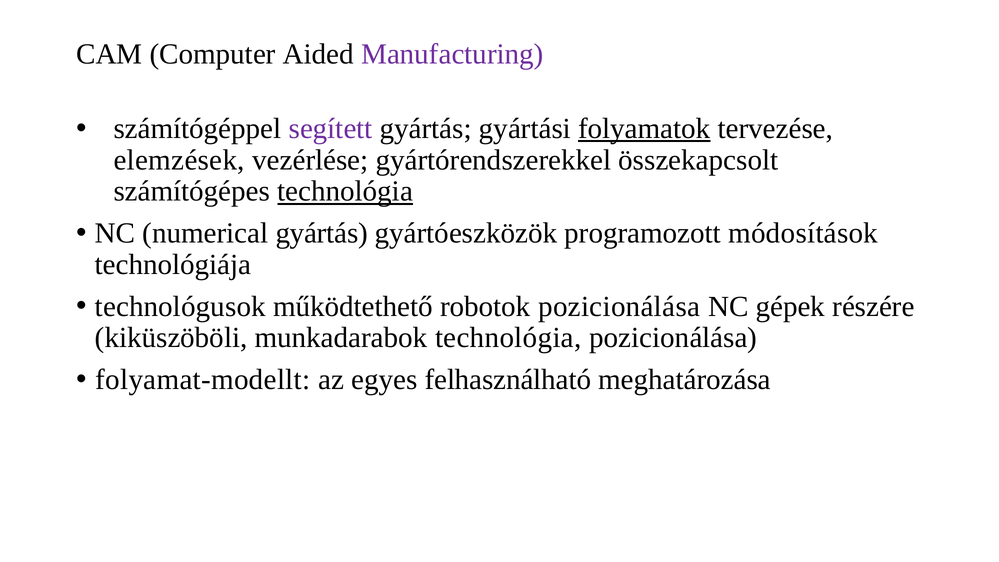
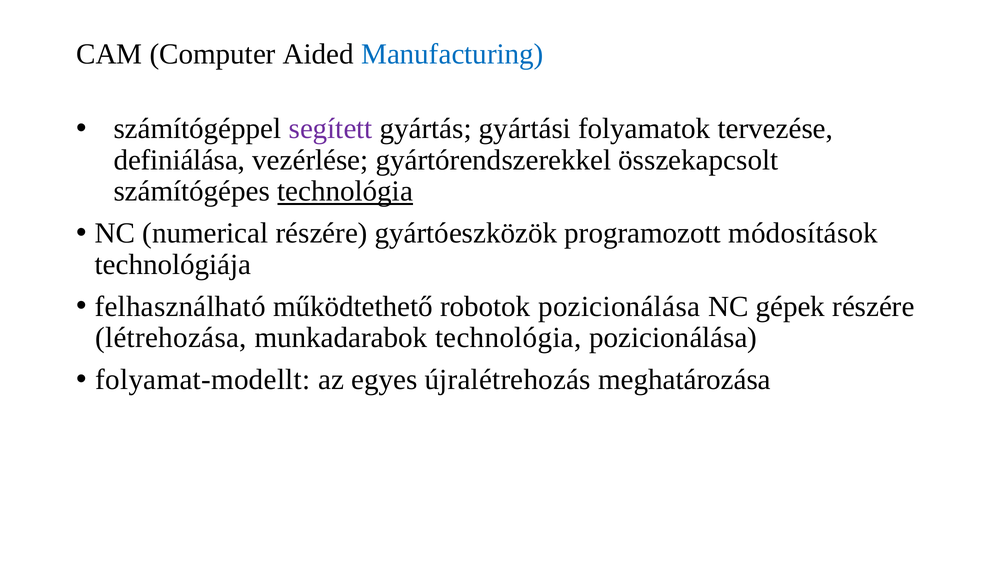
Manufacturing colour: purple -> blue (452, 54)
folyamatok underline: present -> none (644, 129)
elemzések: elemzések -> definiálása (179, 160)
numerical gyártás: gyártás -> részére (322, 233)
technológusok: technológusok -> felhasználható (180, 306)
kiküszöböli: kiküszöböli -> létrehozása (171, 338)
felhasználható: felhasználható -> újralétrehozás (508, 380)
